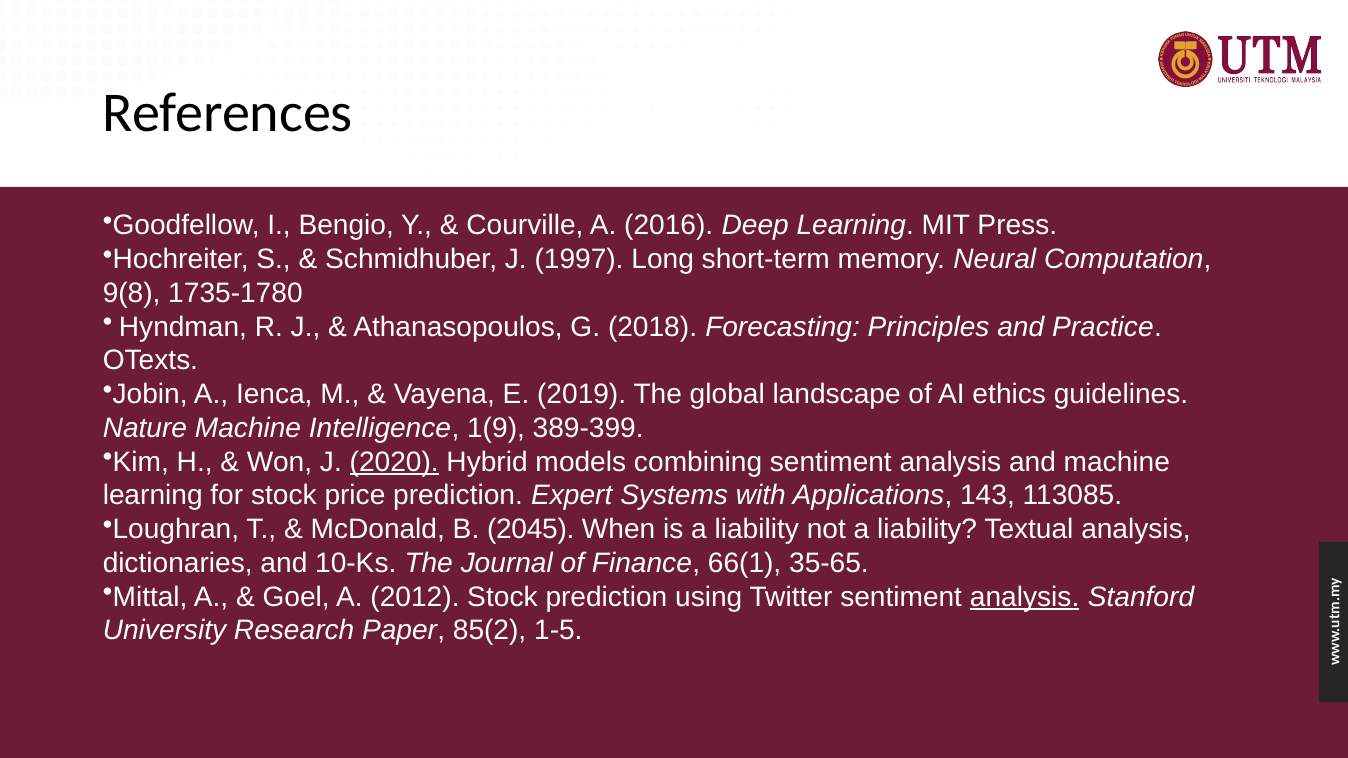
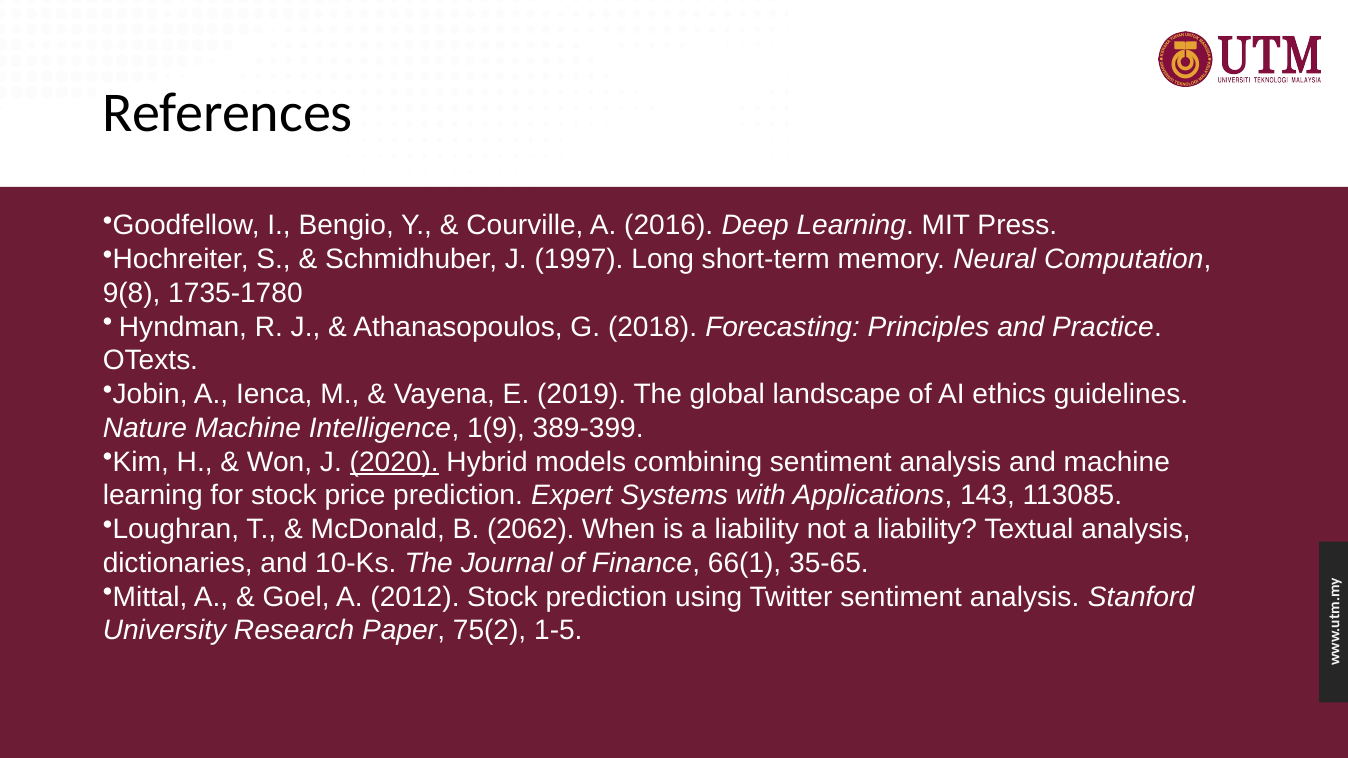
2045: 2045 -> 2062 (531, 530)
analysis underline: present -> none (1025, 597)
85(2: 85(2 -> 75(2 (490, 631)
